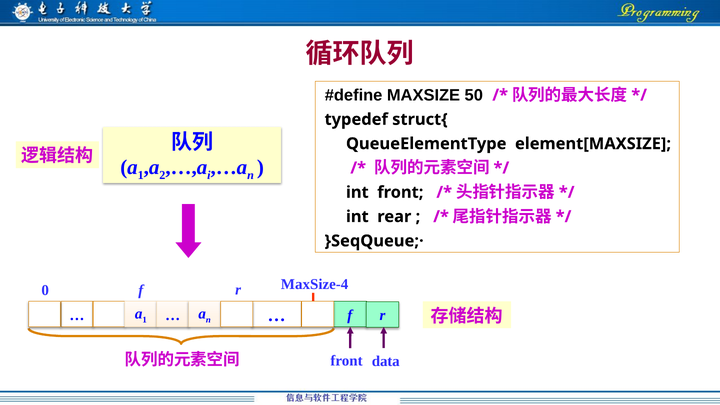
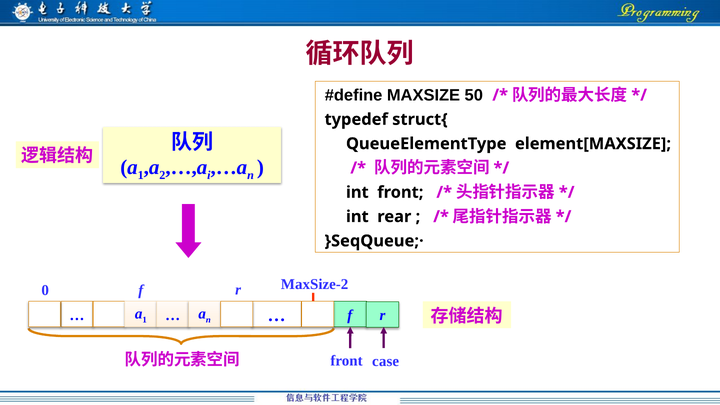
MaxSize-4: MaxSize-4 -> MaxSize-2 (315, 284)
data: data -> case (386, 361)
